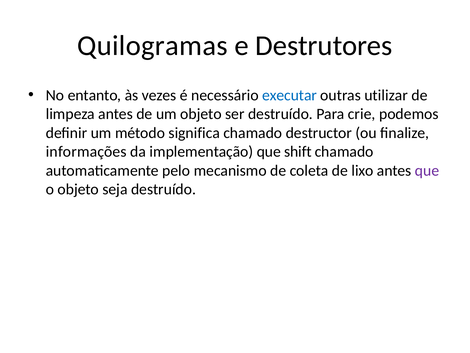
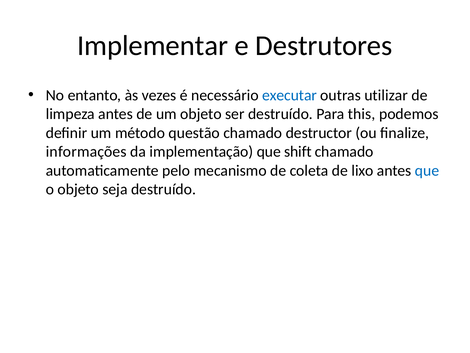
Quilogramas: Quilogramas -> Implementar (153, 45)
crie: crie -> this (362, 114)
significa: significa -> questão (194, 133)
que colour: purple -> blue (427, 170)
